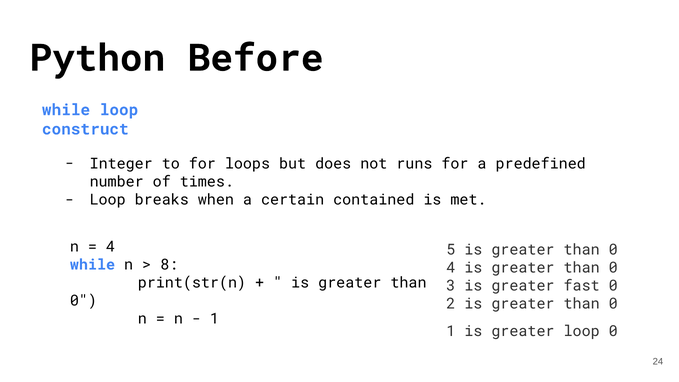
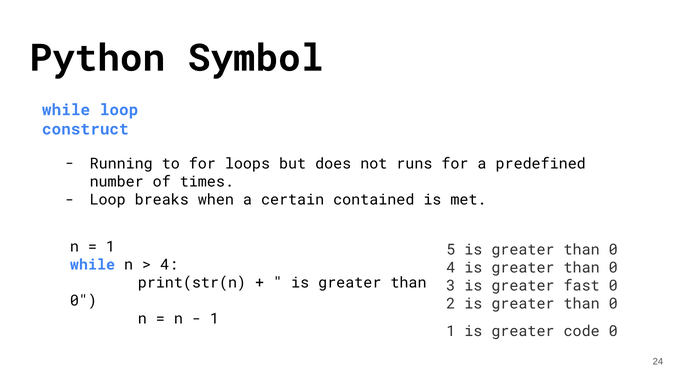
Before: Before -> Symbol (256, 58)
Integer: Integer -> Running (121, 164)
4: 4 -> 1 (111, 246)
8: 8 -> 4 (169, 265)
greater loop: loop -> code (582, 331)
